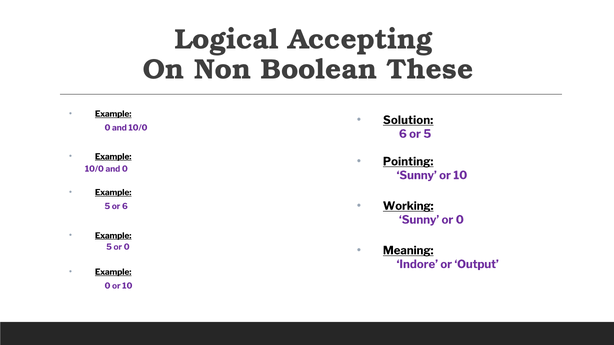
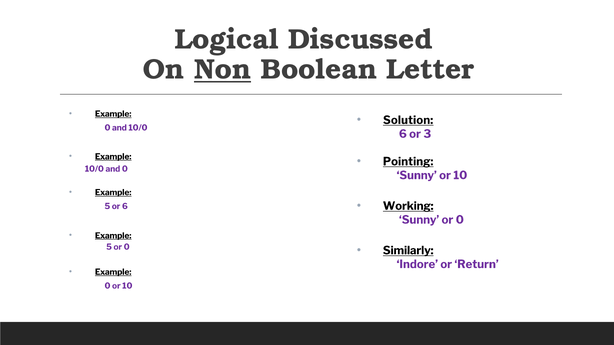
Accepting: Accepting -> Discussed (360, 39)
Non underline: none -> present (223, 70)
These: These -> Letter (430, 70)
or 5: 5 -> 3 (427, 134)
Meaning: Meaning -> Similarly (408, 251)
Output: Output -> Return (477, 265)
